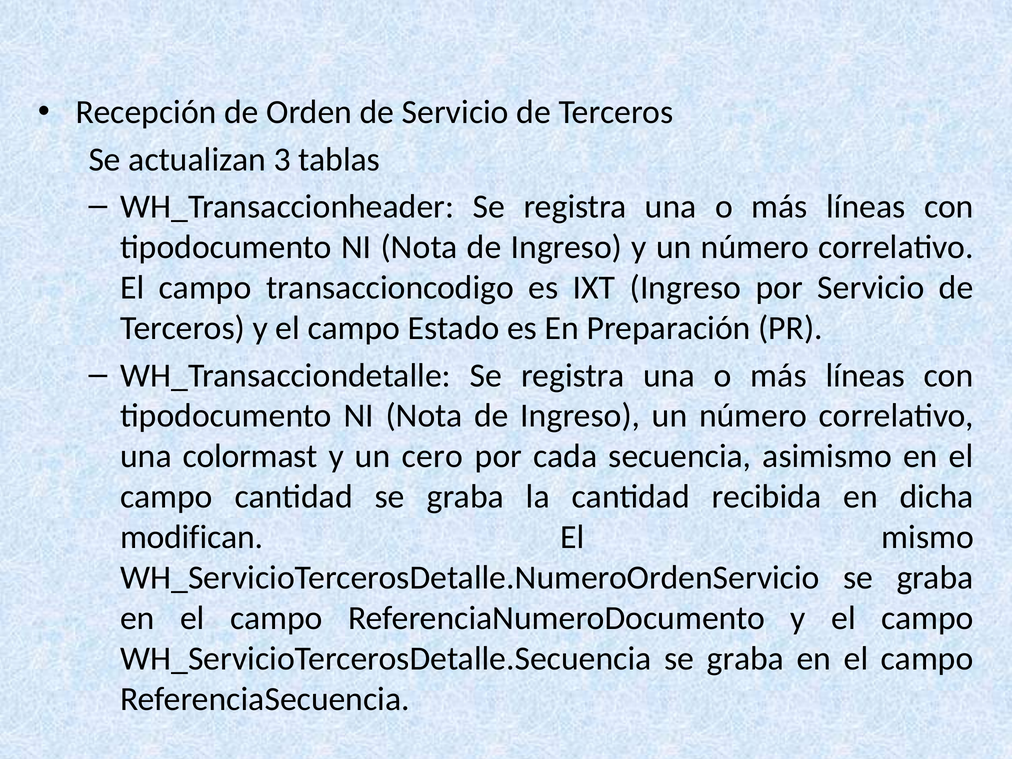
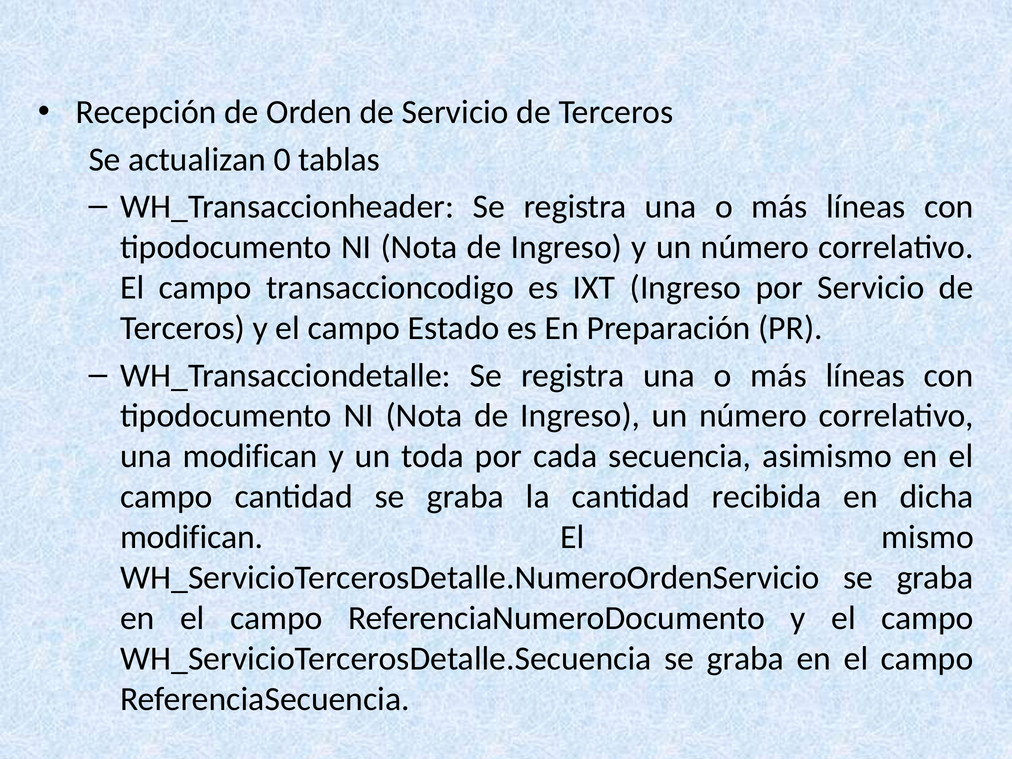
3: 3 -> 0 (282, 160)
una colormast: colormast -> modifican (250, 456)
cero: cero -> toda (433, 456)
